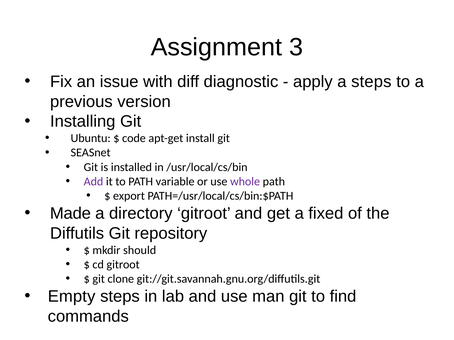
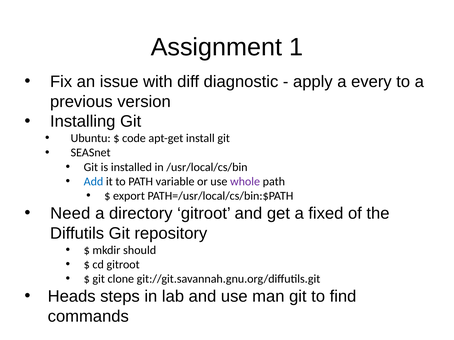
3: 3 -> 1 (296, 47)
a steps: steps -> every (371, 82)
Add colour: purple -> blue (94, 182)
Made: Made -> Need (70, 213)
Empty: Empty -> Heads (72, 297)
